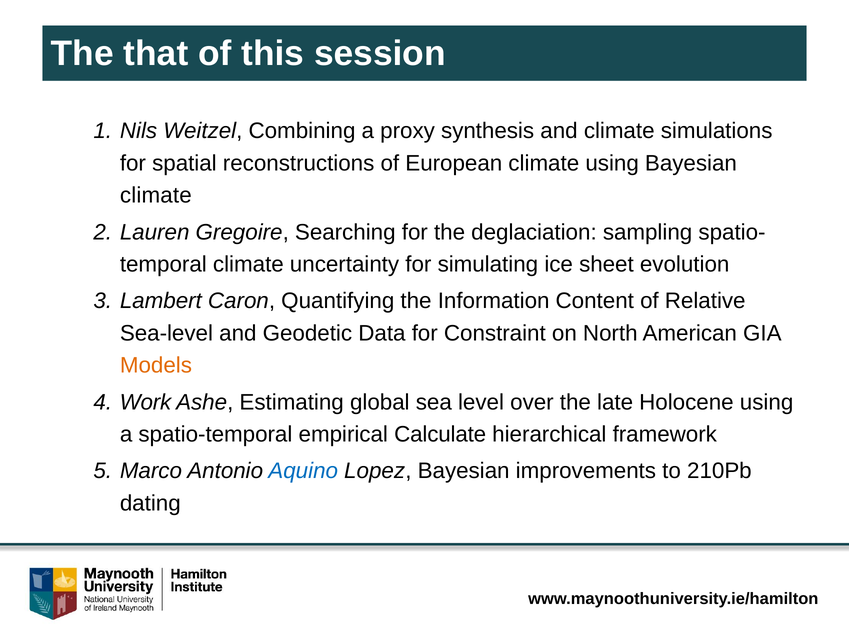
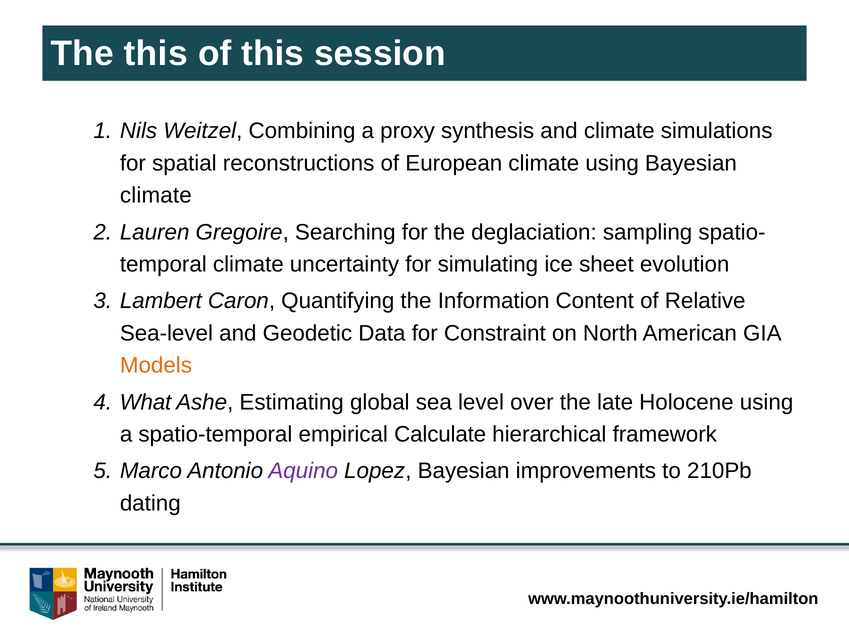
The that: that -> this (156, 53)
Work: Work -> What (145, 402)
Aquino colour: blue -> purple (303, 471)
